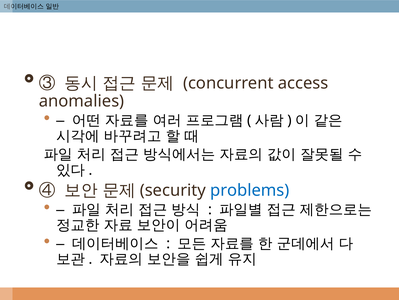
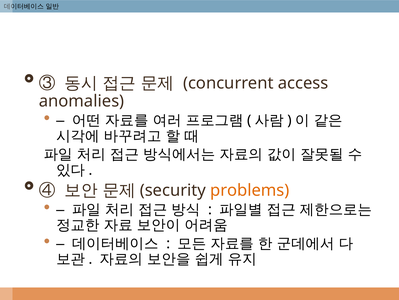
problems colour: blue -> orange (250, 190)
